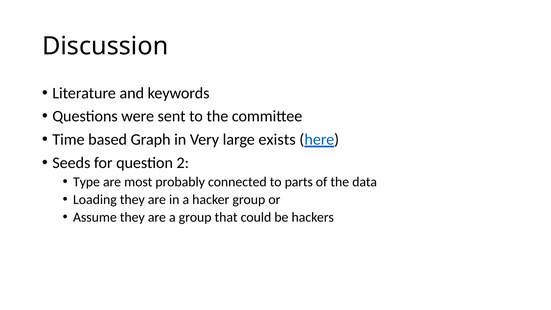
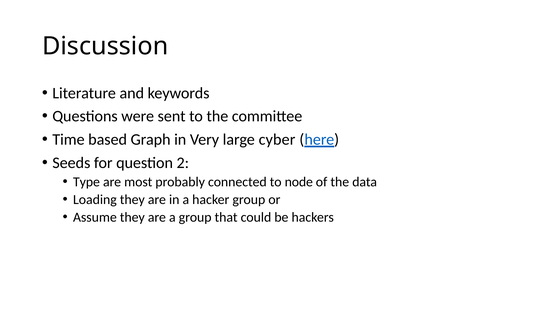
exists: exists -> cyber (277, 140)
parts: parts -> node (299, 182)
